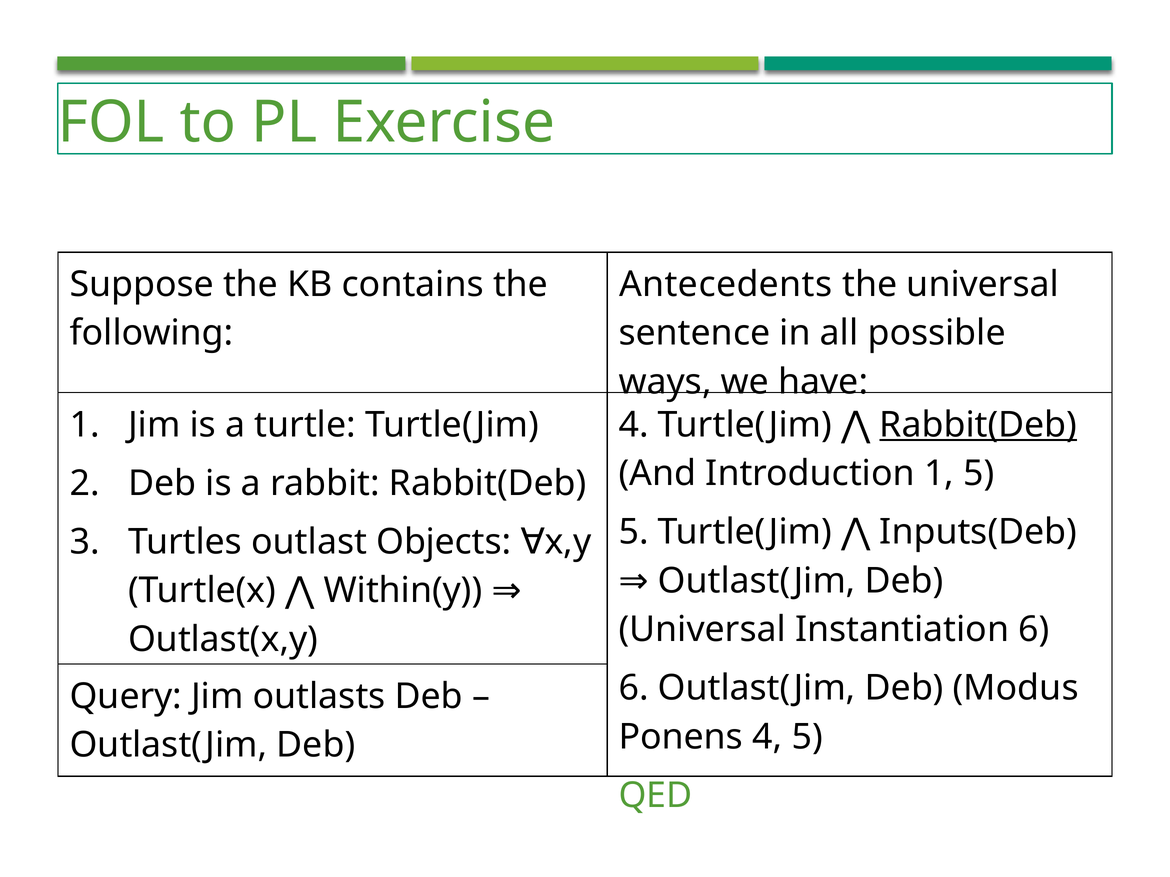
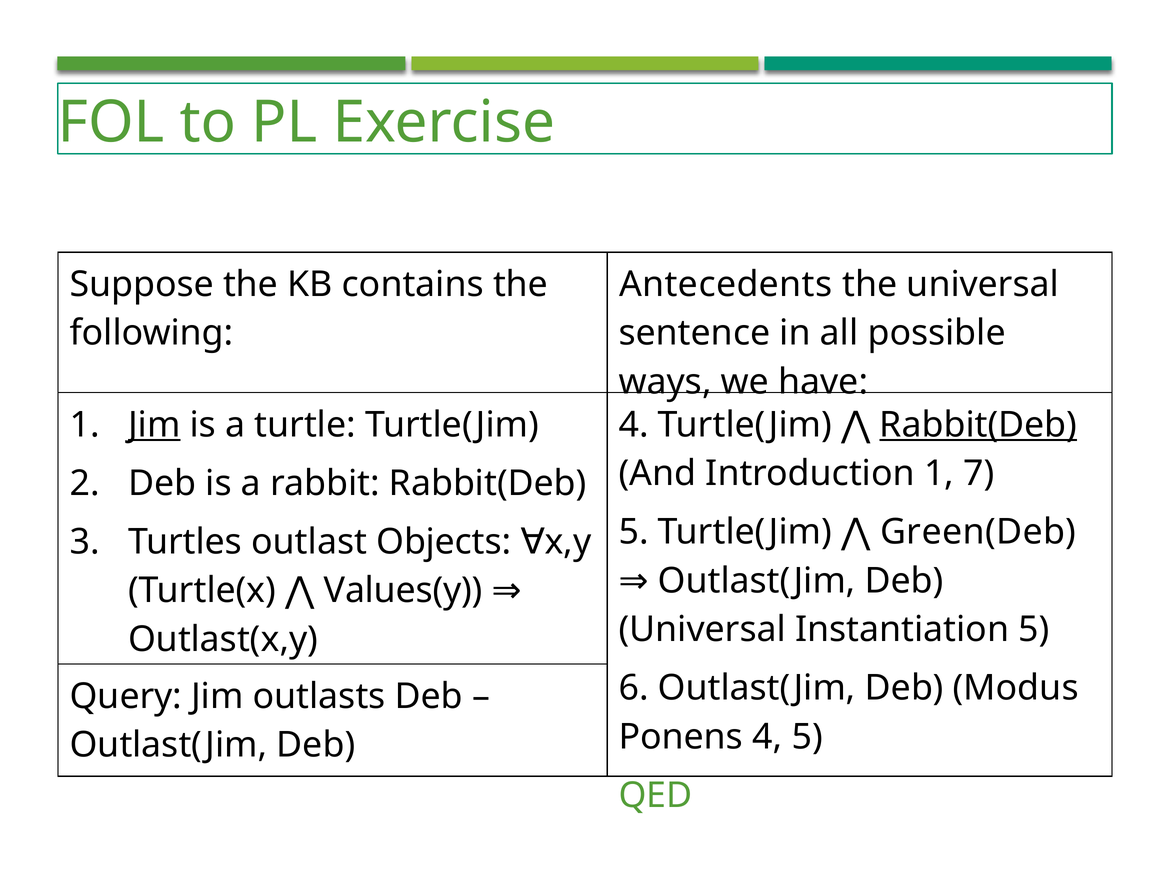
Jim underline: none -> present (154, 425)
1 5: 5 -> 7 (979, 474)
Inputs(Deb: Inputs(Deb -> Green(Deb (978, 532)
Within(y: Within(y -> Values(y (403, 591)
Instantiation 6: 6 -> 5 (1034, 630)
